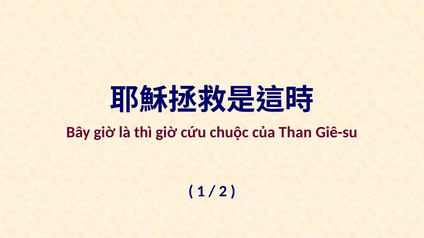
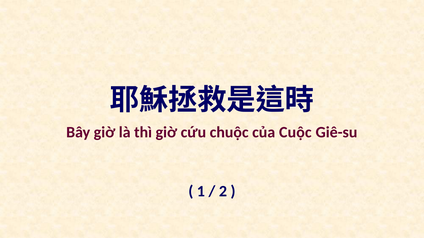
Than: Than -> Cuộc (295, 132)
